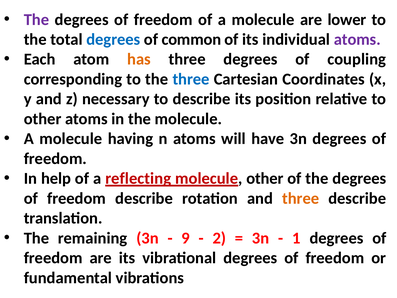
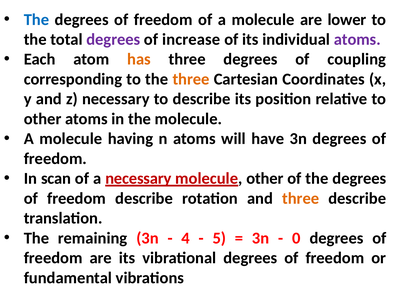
The colour: purple -> blue (36, 20)
degrees colour: blue -> purple (113, 39)
common: common -> increase (191, 39)
three colour: blue -> orange (191, 79)
help: help -> scan (56, 178)
a reflecting: reflecting -> necessary (138, 178)
9: 9 -> 4 (186, 238)
2: 2 -> 5 (219, 238)
1: 1 -> 0 (296, 238)
